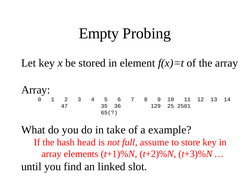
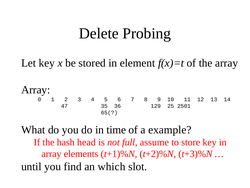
Empty: Empty -> Delete (99, 33)
take: take -> time (116, 129)
linked: linked -> which (112, 166)
